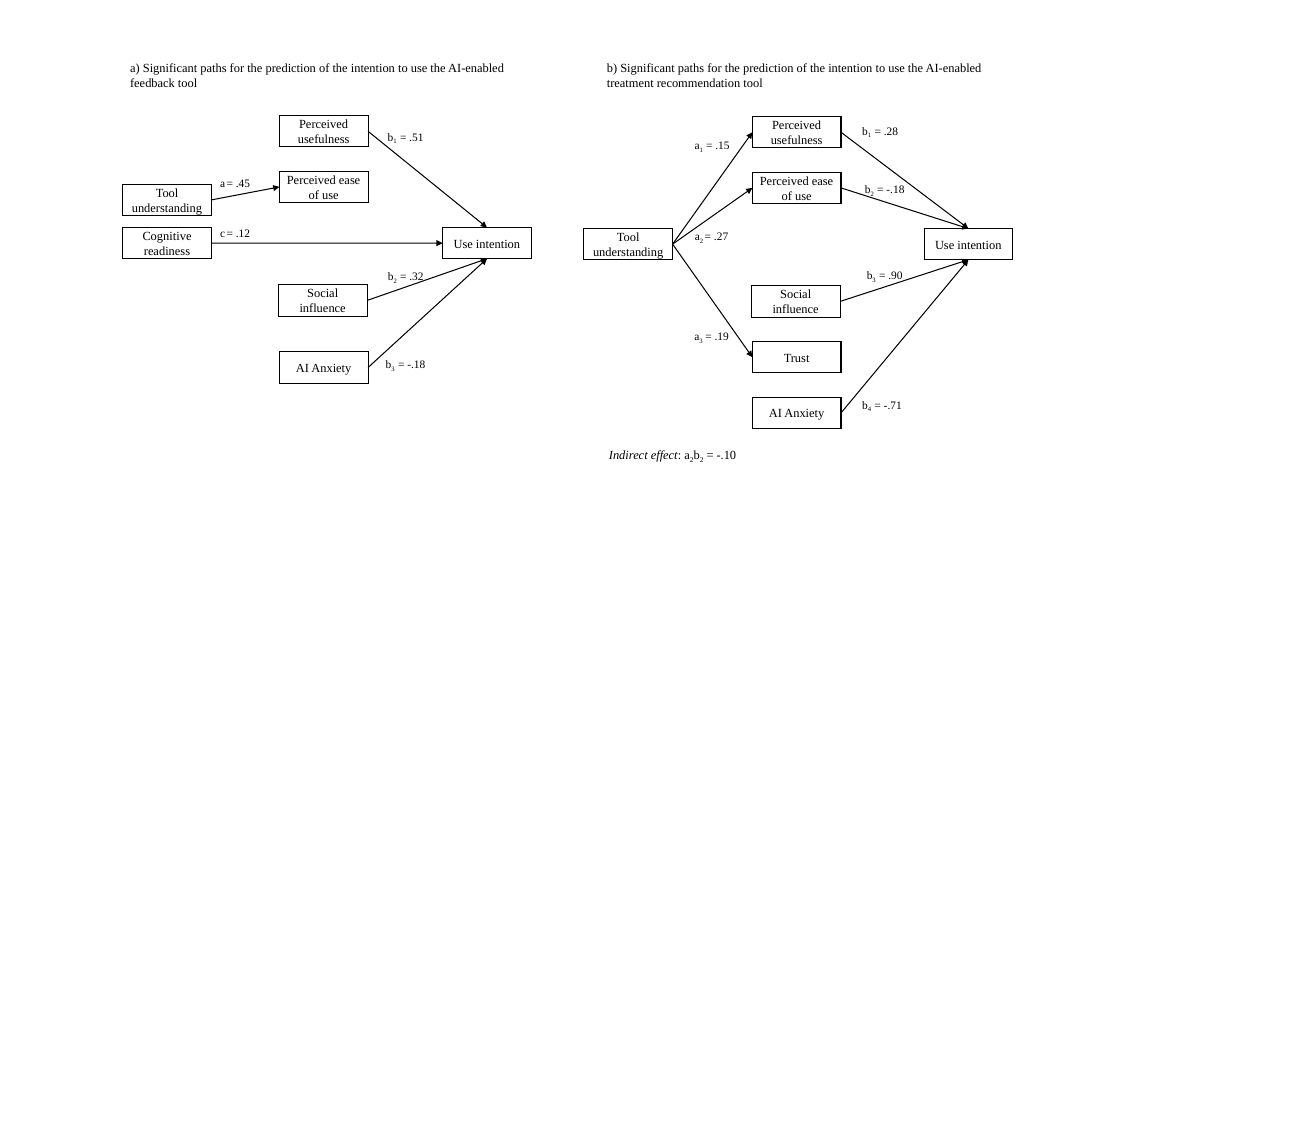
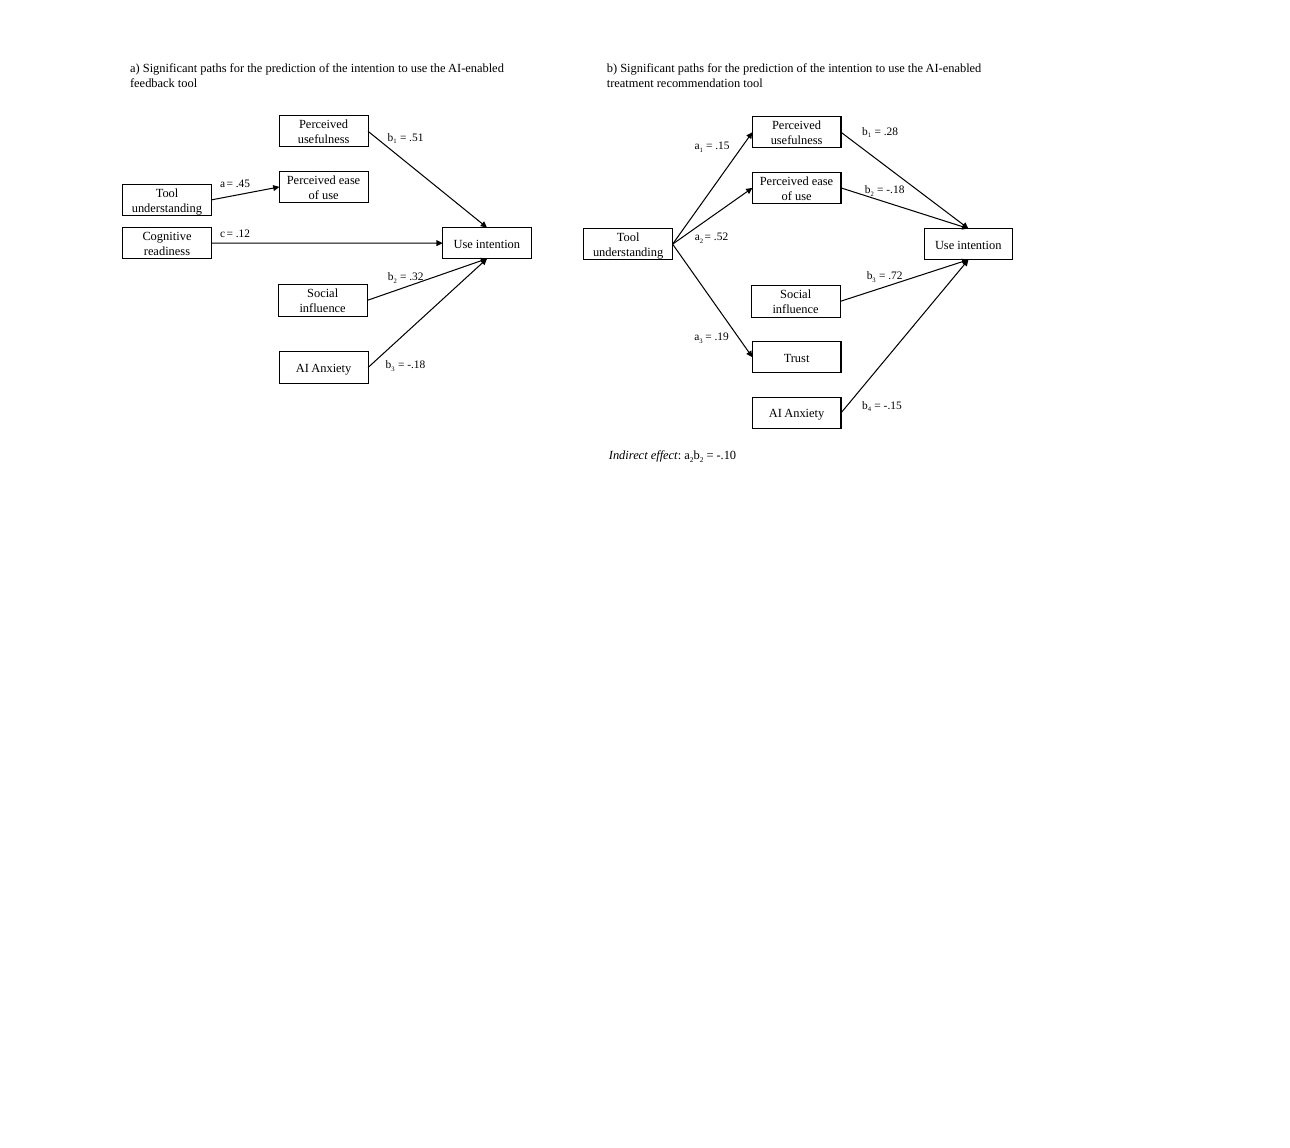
.27: .27 -> .52 (721, 237)
.90: .90 -> .72 (895, 276)
-.71: -.71 -> -.15 (893, 405)
